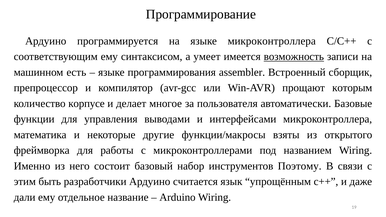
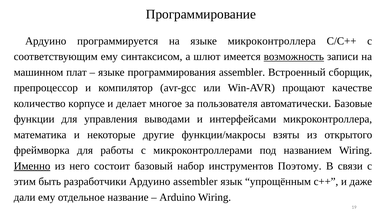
умеет: умеет -> шлют (207, 57)
есть: есть -> плат (76, 72)
которым: которым -> качестве (352, 88)
Именно underline: none -> present (32, 166)
Ардуино считается: считается -> assembler (195, 182)
